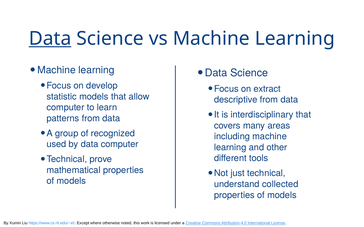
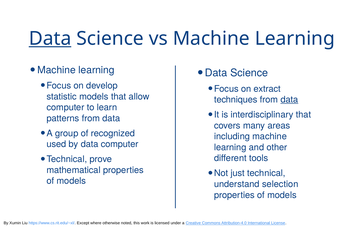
descriptive: descriptive -> techniques (236, 100)
data underline: none -> present (289, 100)
collected: collected -> selection (280, 185)
